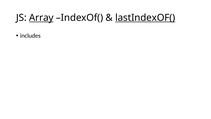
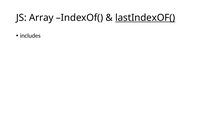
Array underline: present -> none (41, 18)
